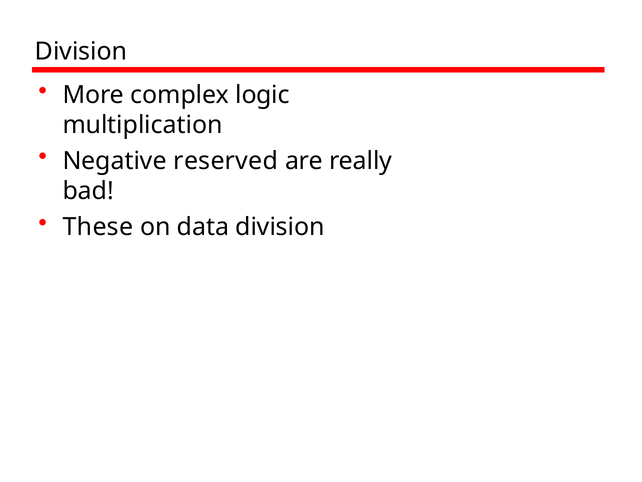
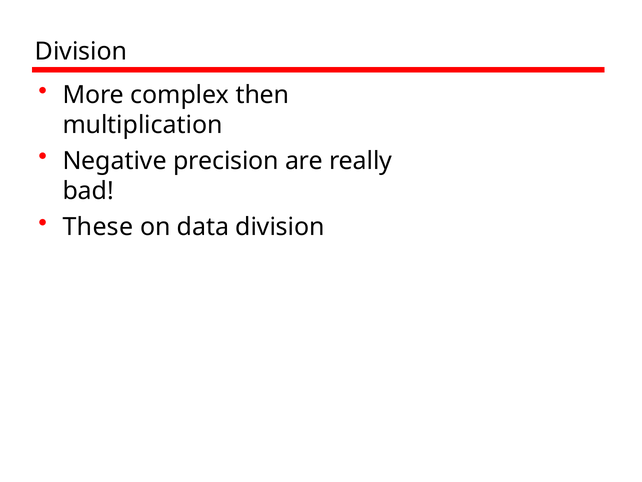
logic: logic -> then (262, 95)
reserved: reserved -> precision (226, 161)
